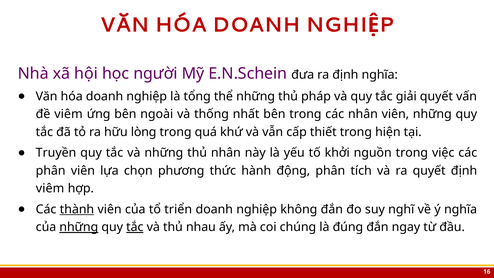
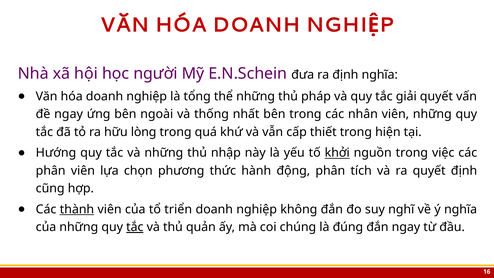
đề viêm: viêm -> ngay (69, 114)
Truyền: Truyền -> Hướng (56, 153)
thủ nhân: nhân -> nhập (226, 153)
khởi underline: none -> present (337, 153)
viêm: viêm -> cũng (50, 188)
những underline: present -> none (79, 227)
nhau: nhau -> quản (201, 227)
